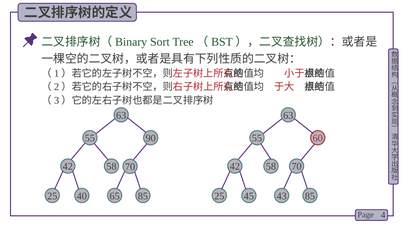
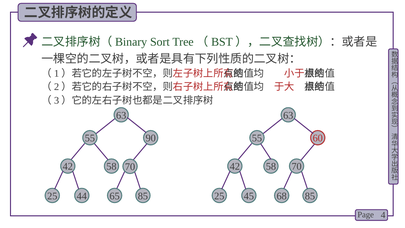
40: 40 -> 44 (82, 196)
43: 43 -> 68 (282, 196)
